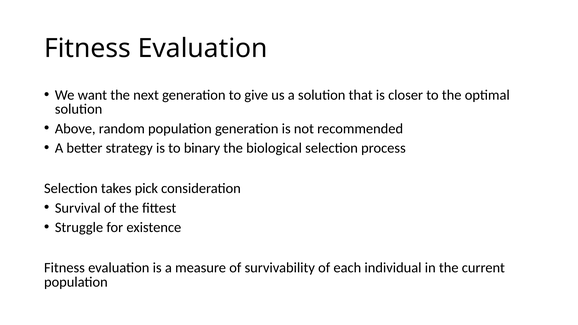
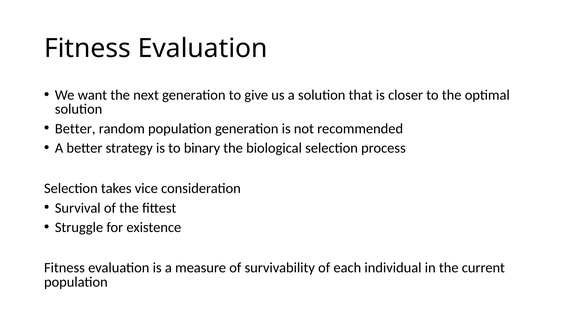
Above: Above -> Better (75, 129)
pick: pick -> vice (146, 189)
